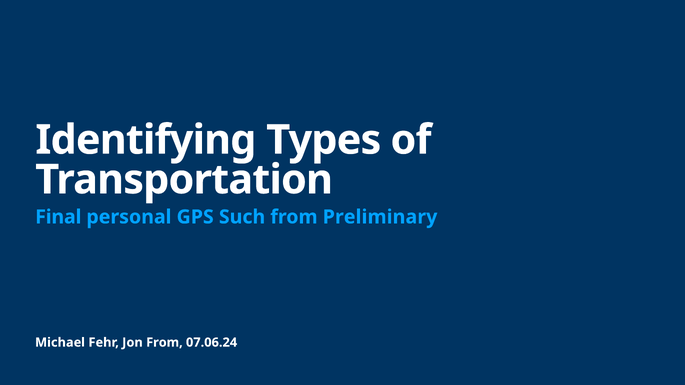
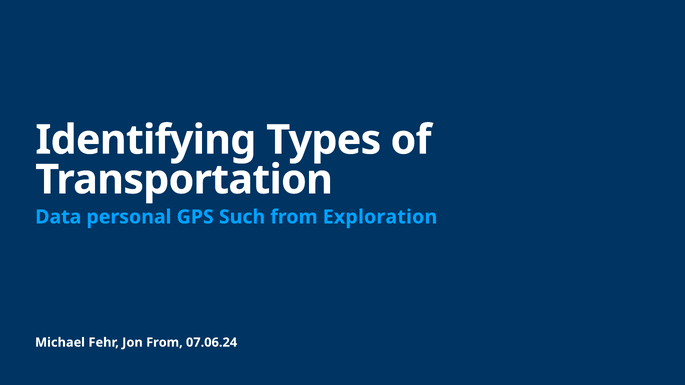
Final: Final -> Data (58, 217)
Preliminary: Preliminary -> Exploration (380, 217)
